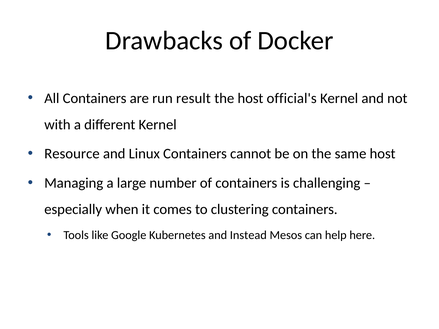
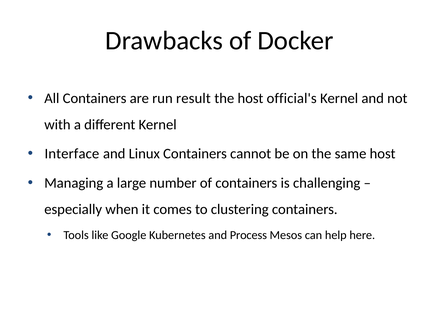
Resource: Resource -> Interface (72, 154)
Instead: Instead -> Process (248, 235)
